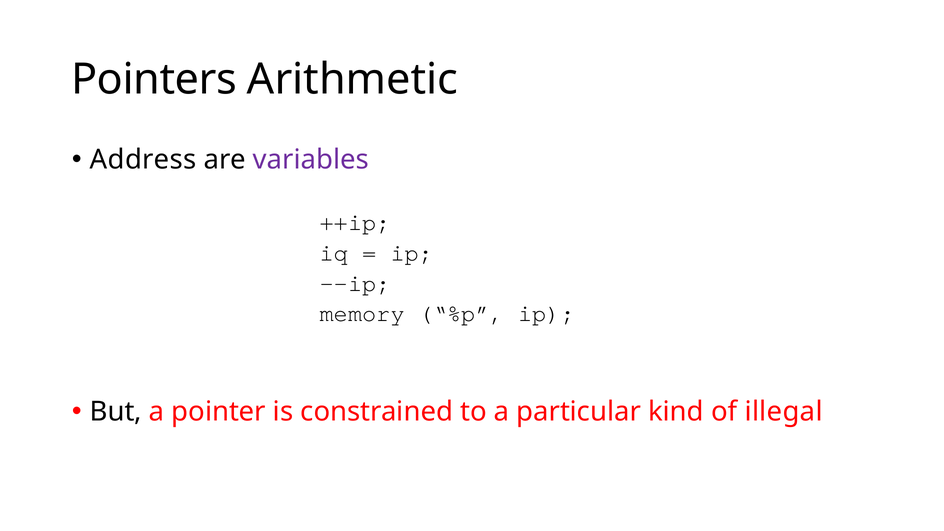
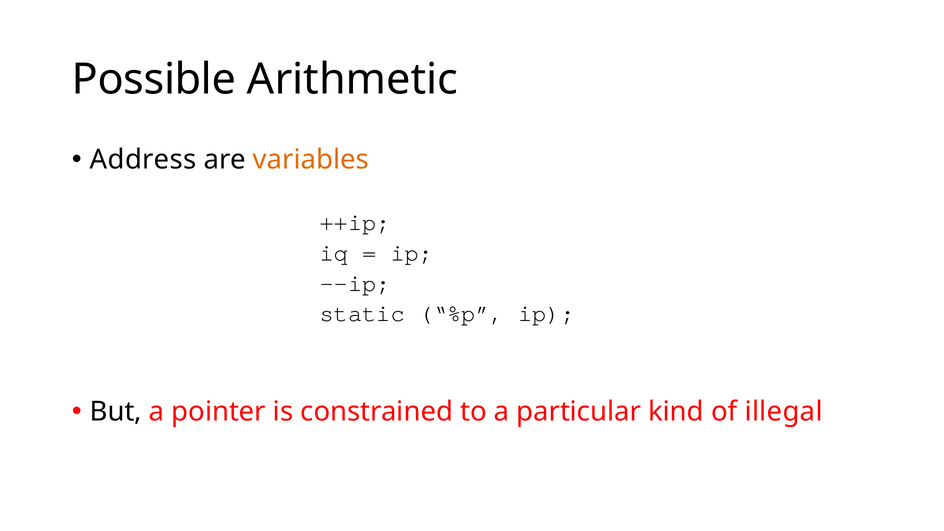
Pointers: Pointers -> Possible (154, 79)
variables colour: purple -> orange (311, 160)
memory: memory -> static (362, 314)
